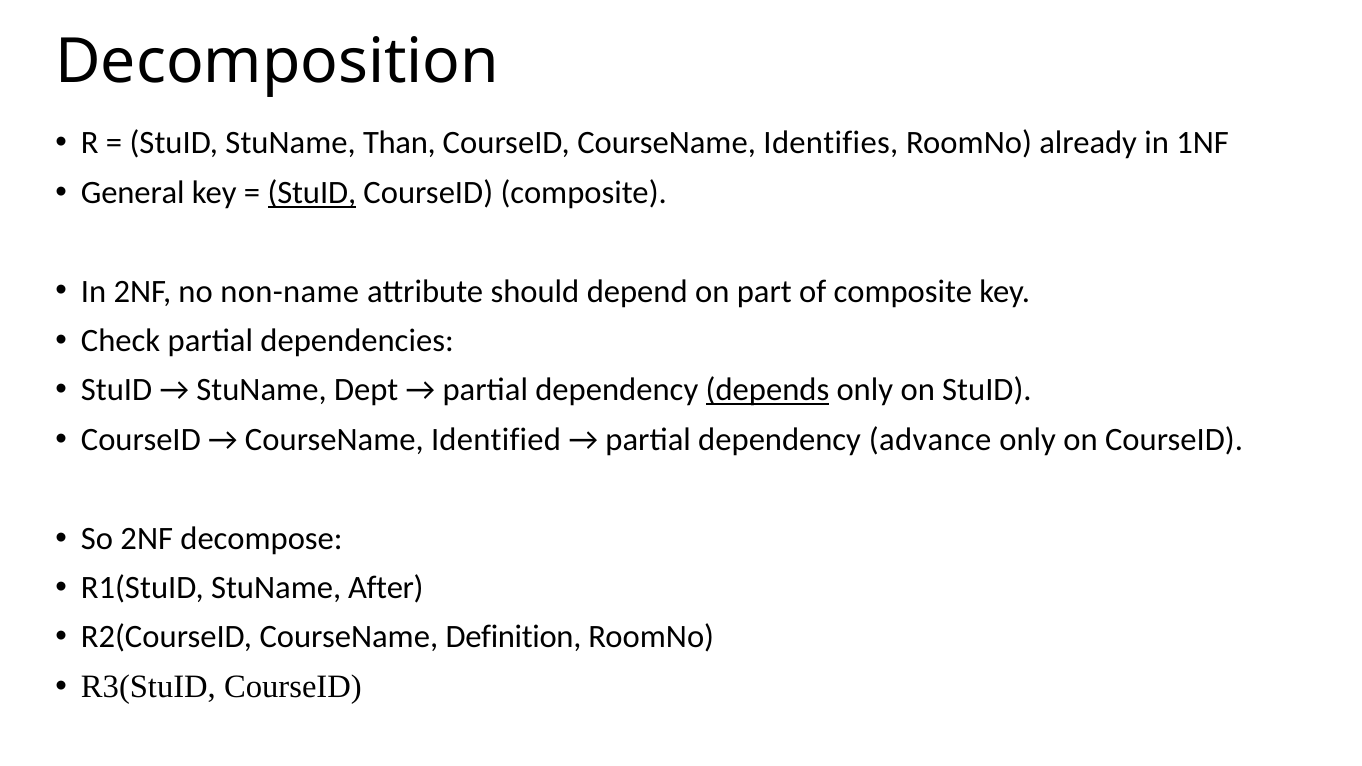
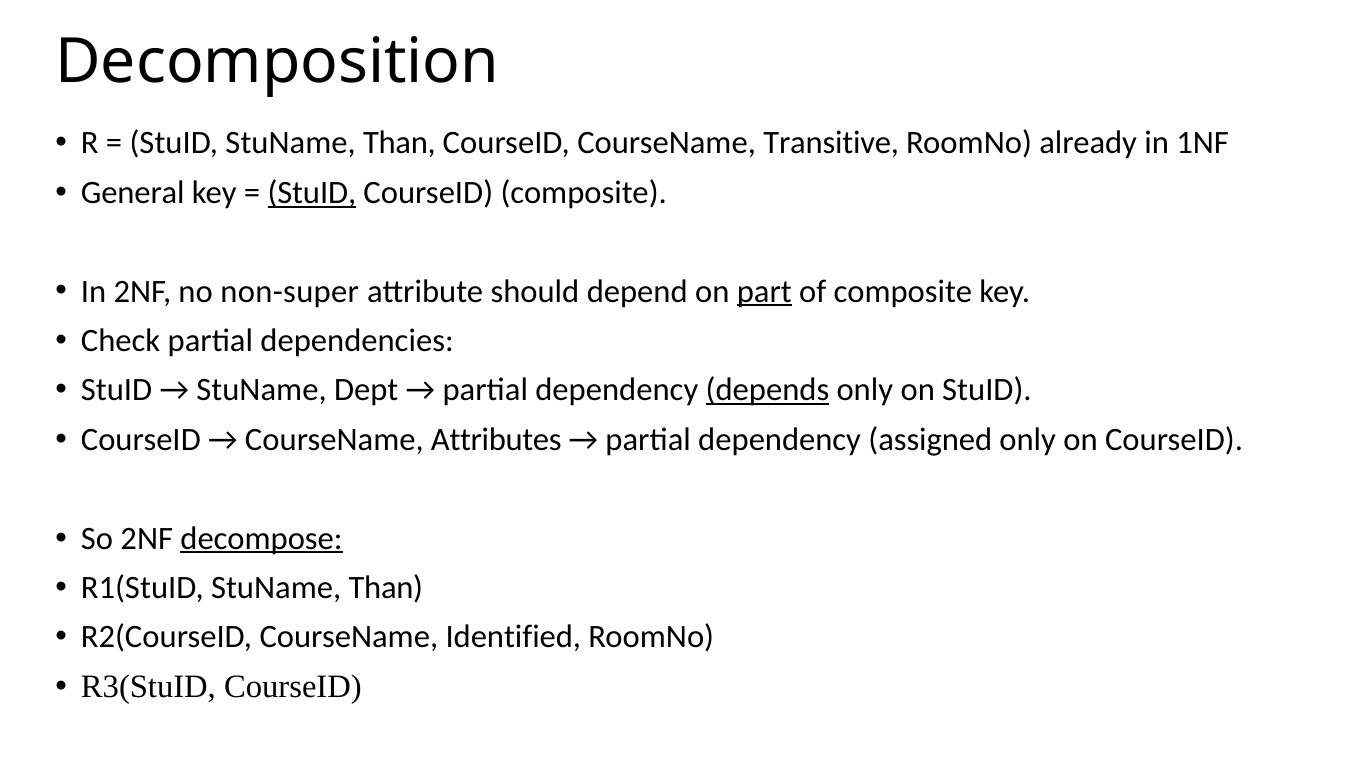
Identifies: Identifies -> Transitive (831, 143)
non-name: non-name -> non-super (290, 291)
part underline: none -> present (764, 291)
Identified: Identified -> Attributes (496, 440)
advance: advance -> assigned (930, 440)
decompose underline: none -> present (262, 538)
R1(StuID StuName After: After -> Than (386, 588)
Definition: Definition -> Identified (513, 637)
